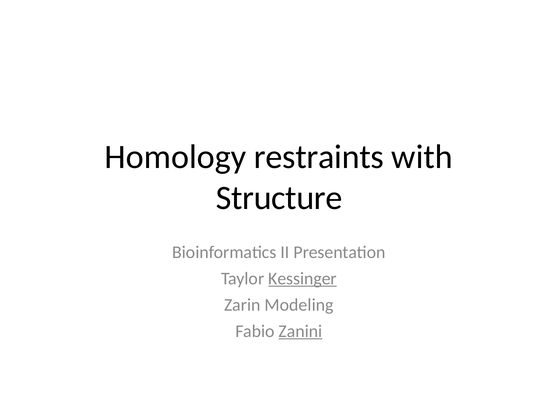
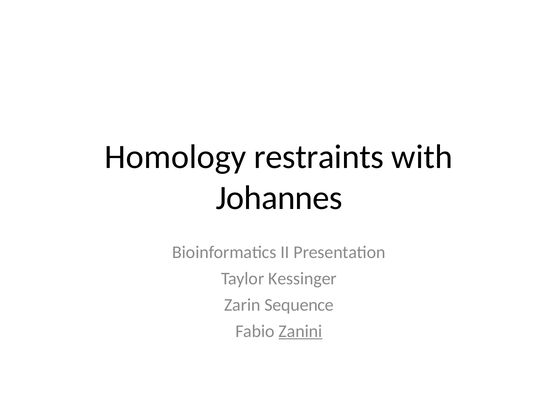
Structure: Structure -> Johannes (279, 198)
Kessinger underline: present -> none (303, 278)
Modeling: Modeling -> Sequence (299, 305)
